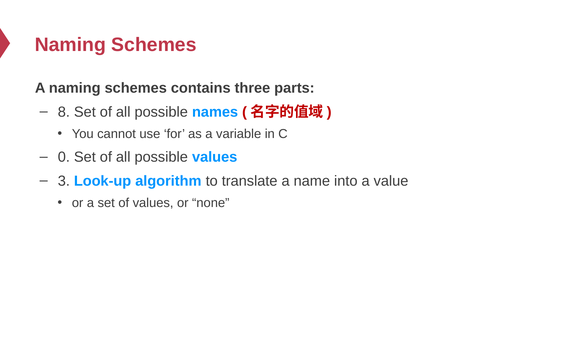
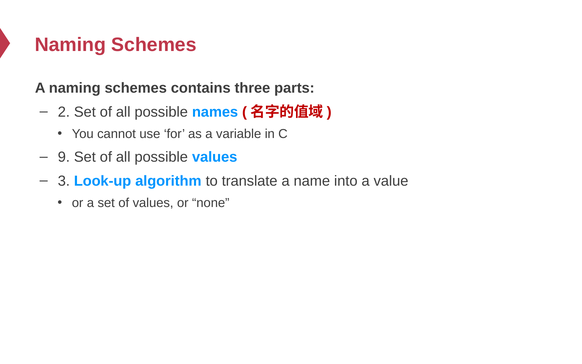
8: 8 -> 2 (64, 112)
0: 0 -> 9 (64, 157)
